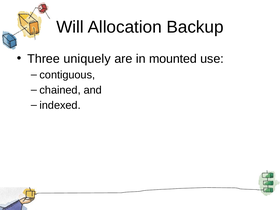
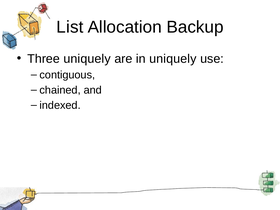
Will: Will -> List (70, 27)
in mounted: mounted -> uniquely (173, 59)
